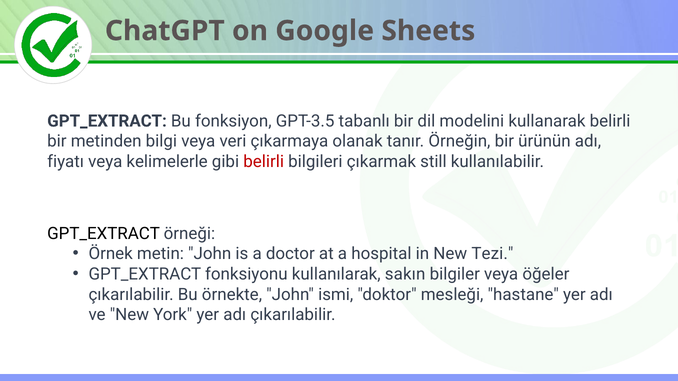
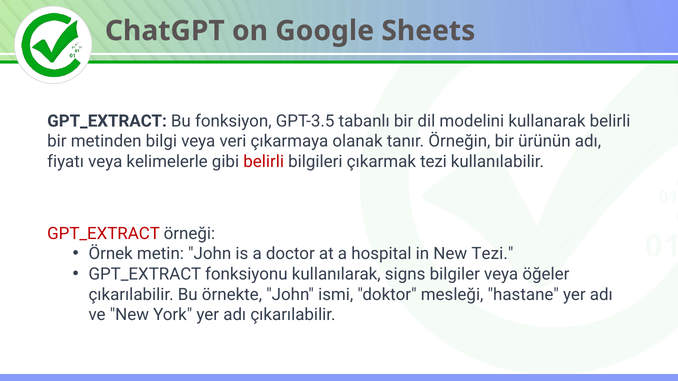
çıkarmak still: still -> tezi (433, 162)
GPT_EXTRACT colour: black -> red (104, 234)
sakın: sakın -> signs (405, 274)
